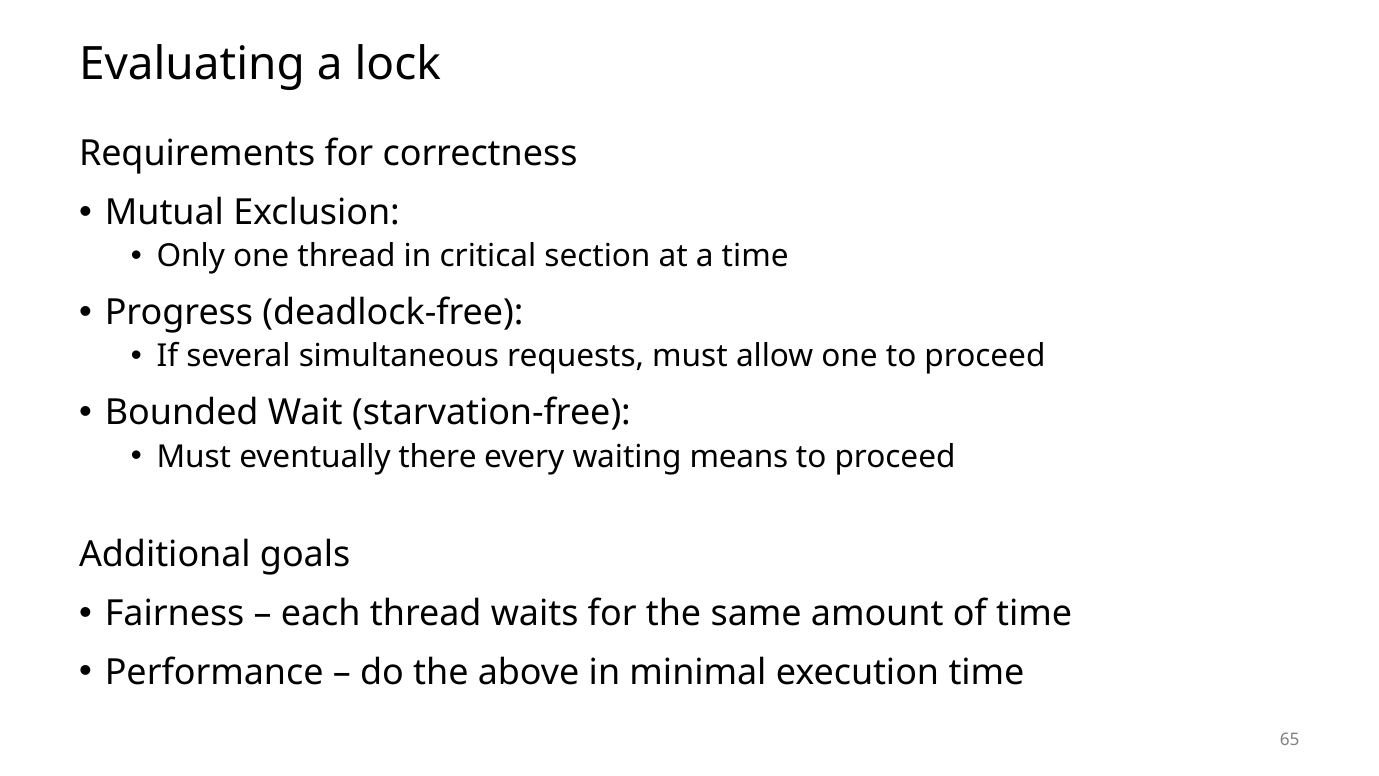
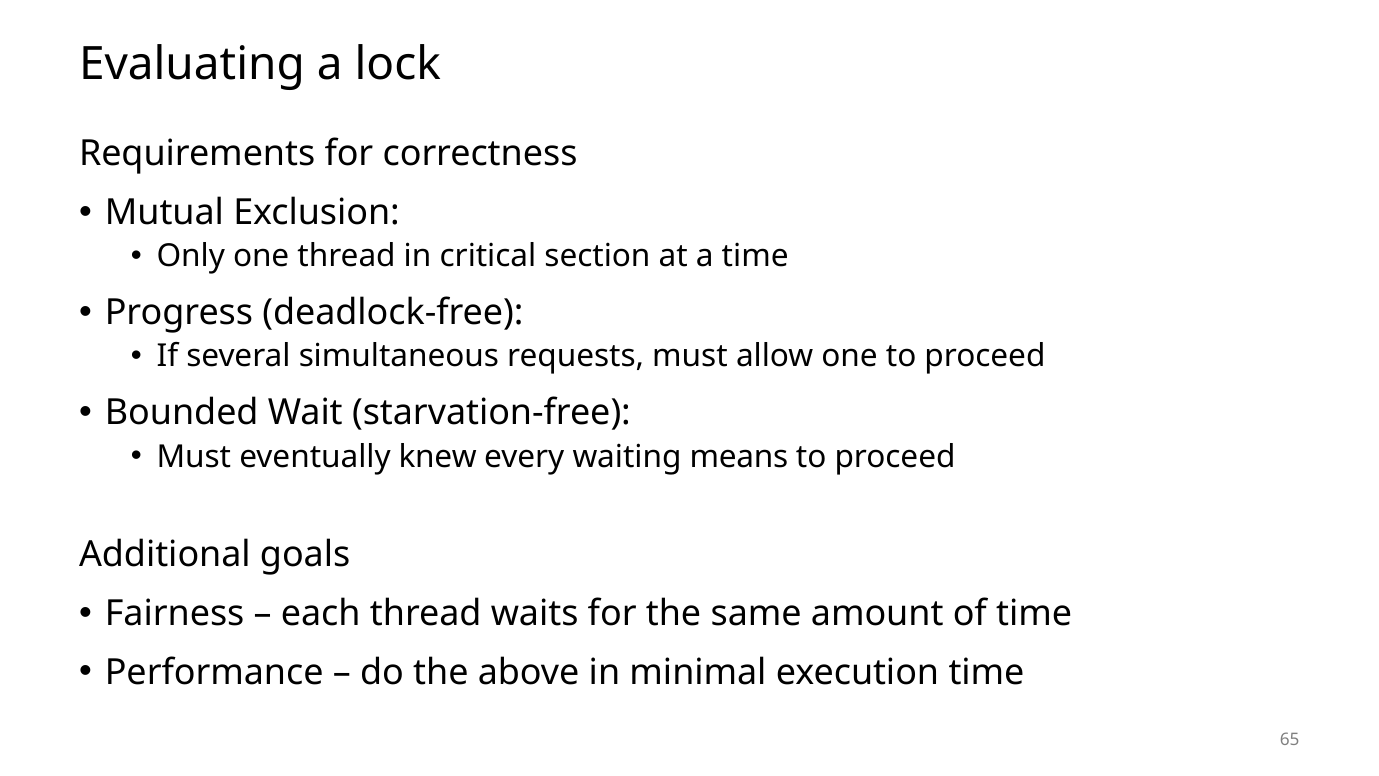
there: there -> knew (438, 456)
